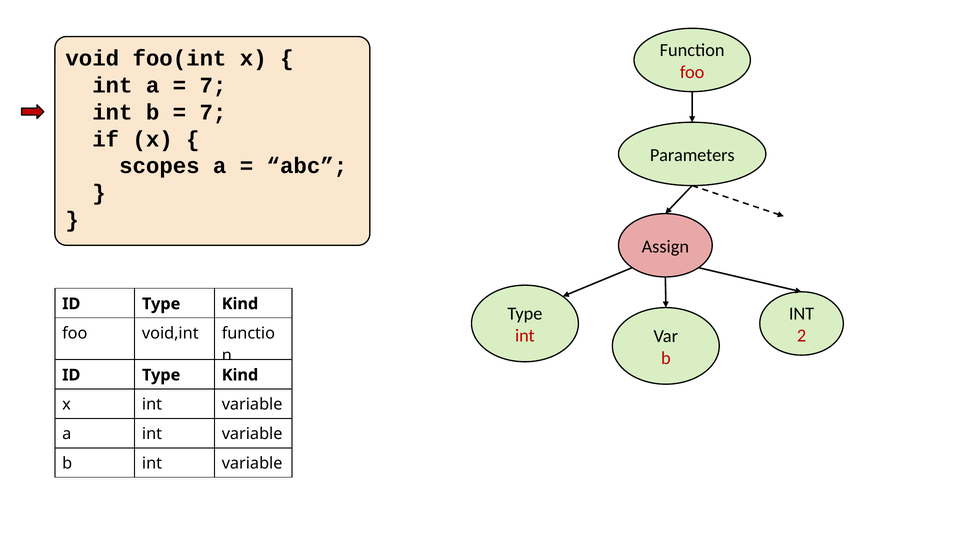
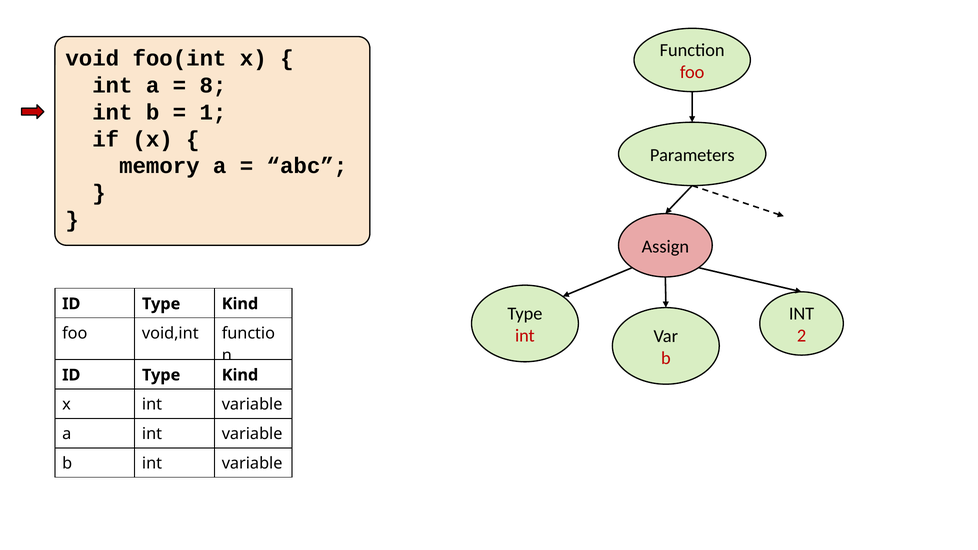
7: 7 -> 8 (213, 85)
7: 7 -> 1 (213, 112)
scopes: scopes -> memory (159, 166)
